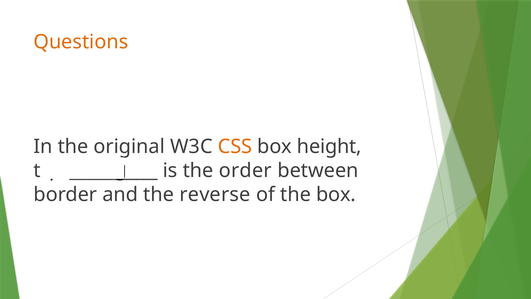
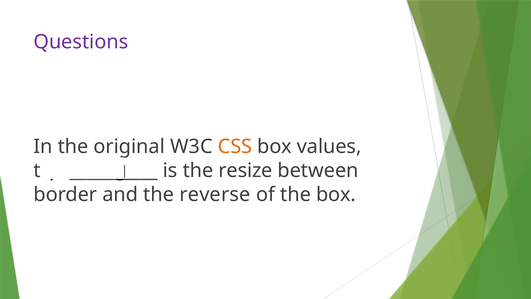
Questions colour: orange -> purple (81, 42)
height: height -> values (329, 147)
order: order -> resize (246, 170)
